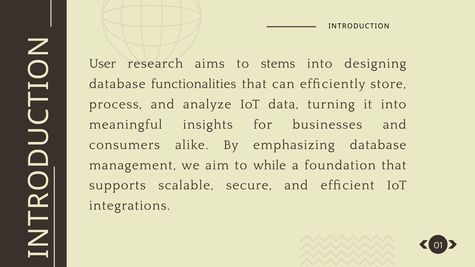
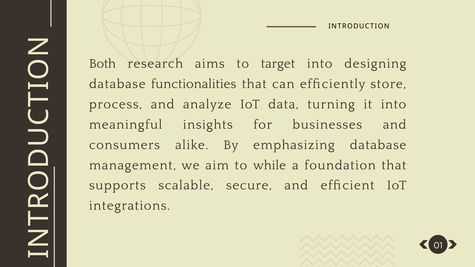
User: User -> Both (102, 64)
stems: stems -> target (278, 64)
